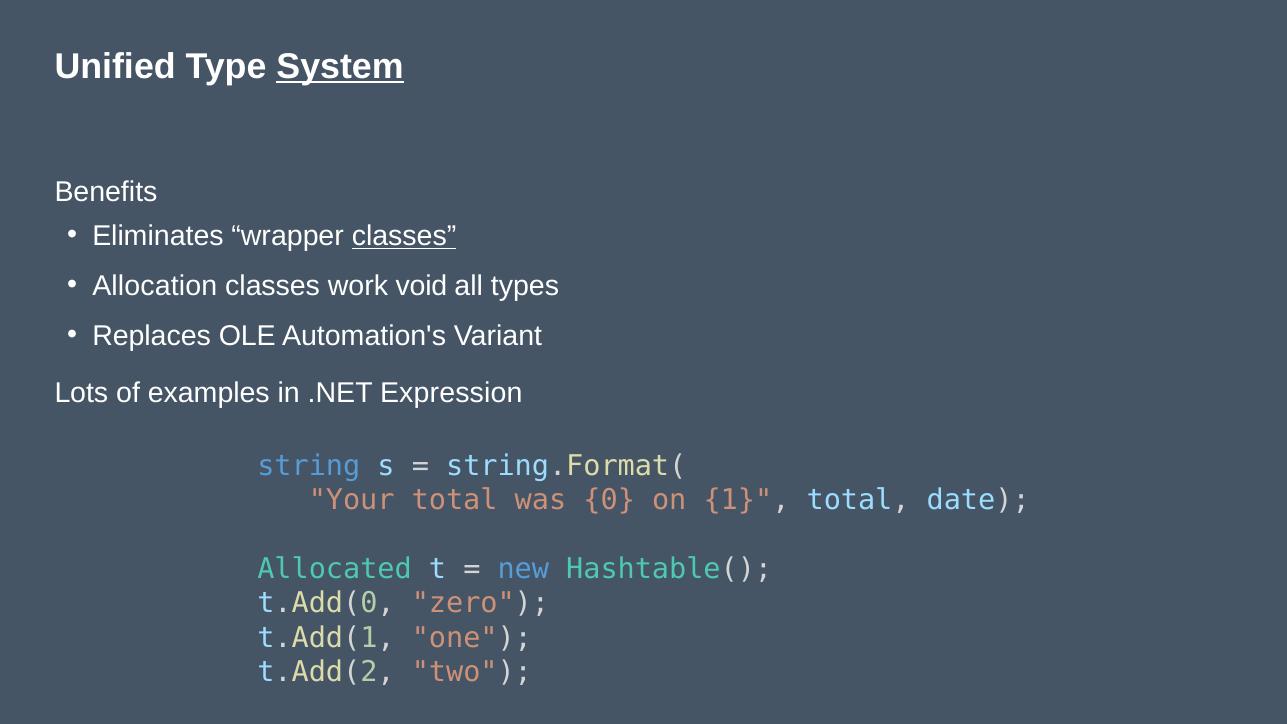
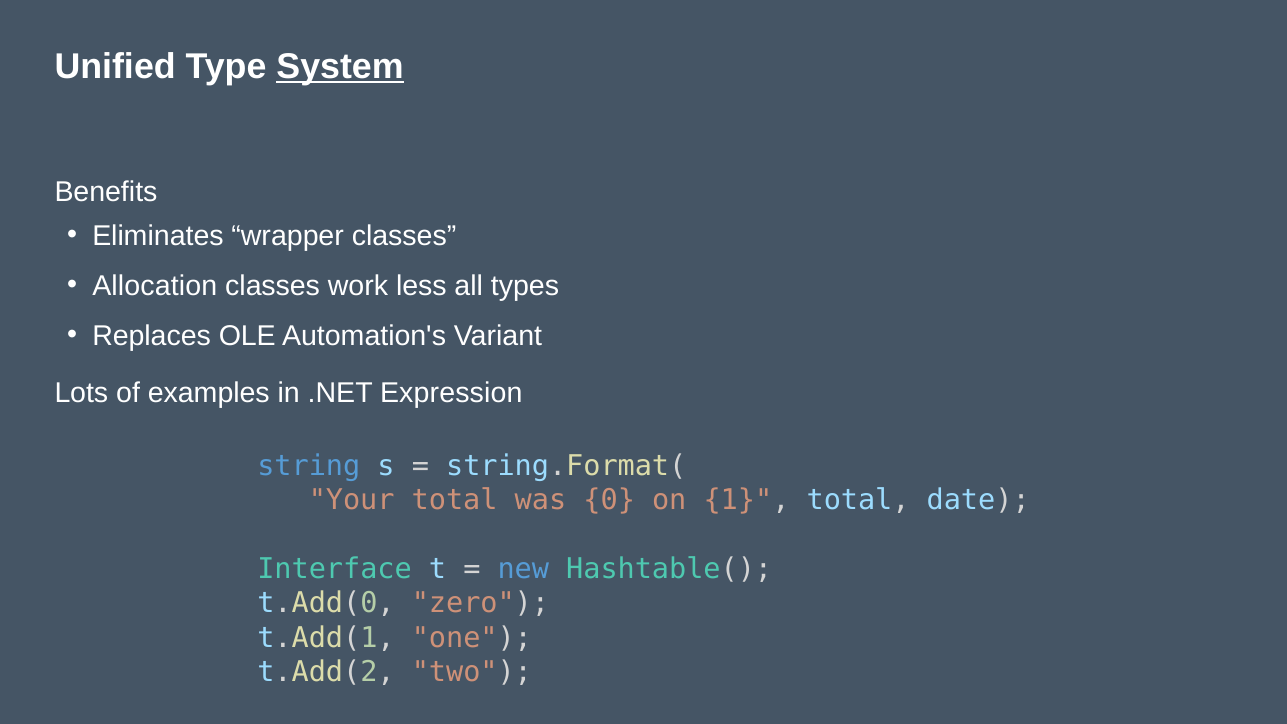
classes underline: present -> none (404, 236)
void: void -> less (421, 286)
Allocated: Allocated -> Interface (335, 569)
